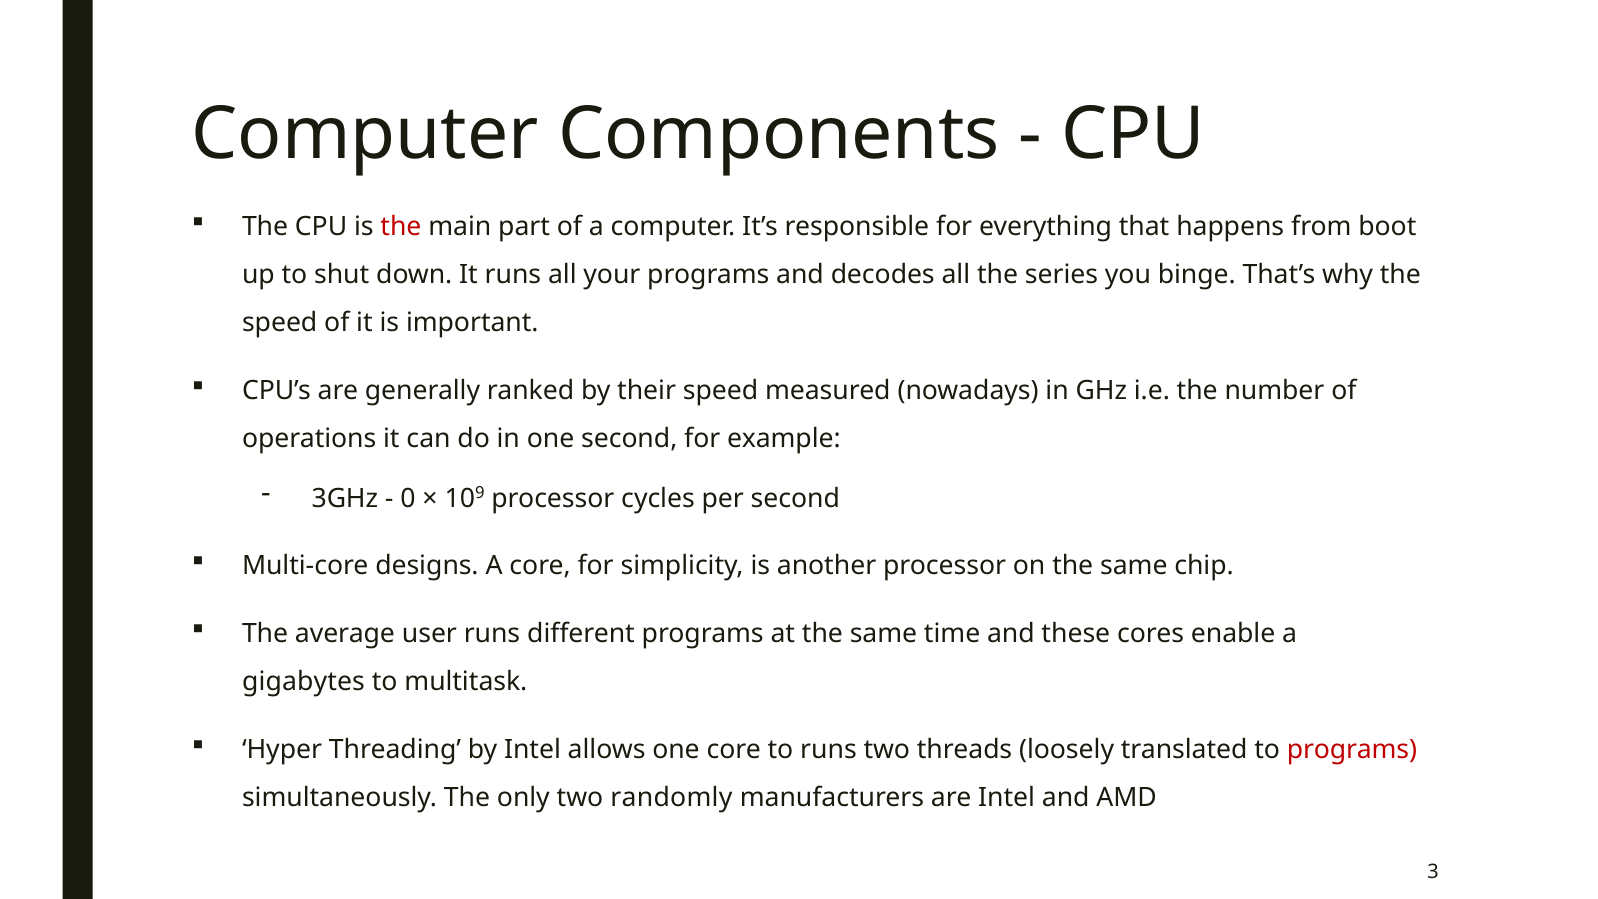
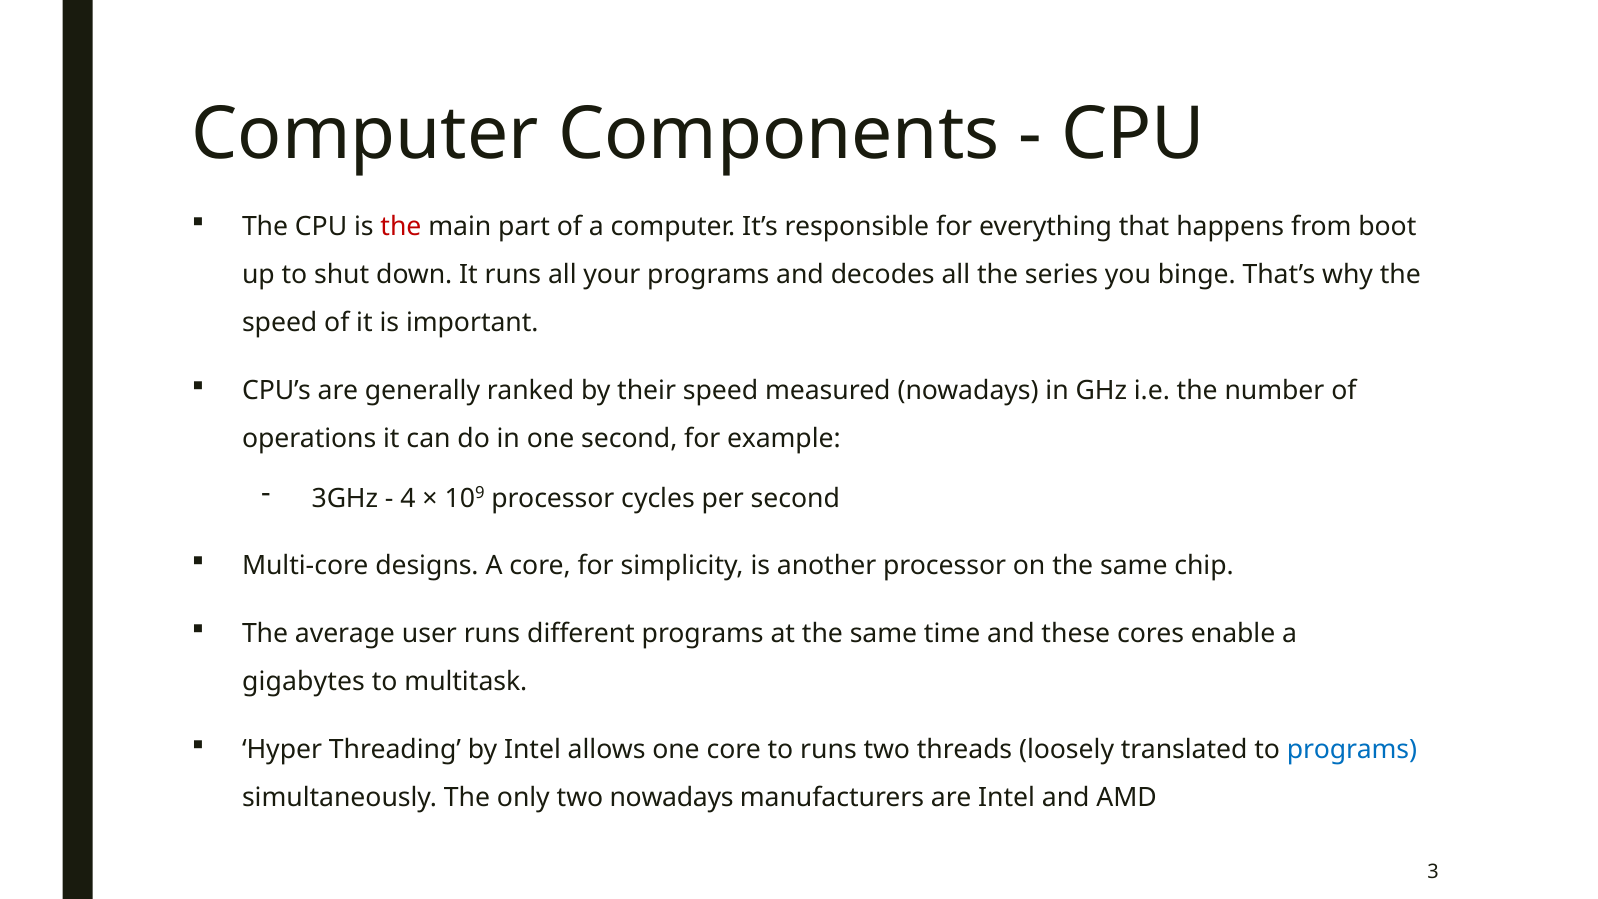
0: 0 -> 4 (408, 498)
programs colour: red -> blue (1352, 750)
two randomly: randomly -> nowadays (672, 798)
